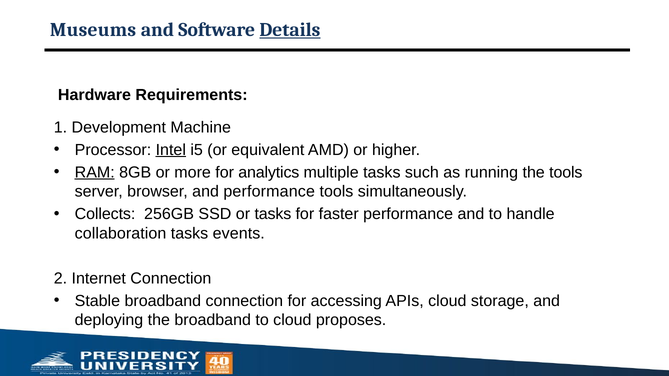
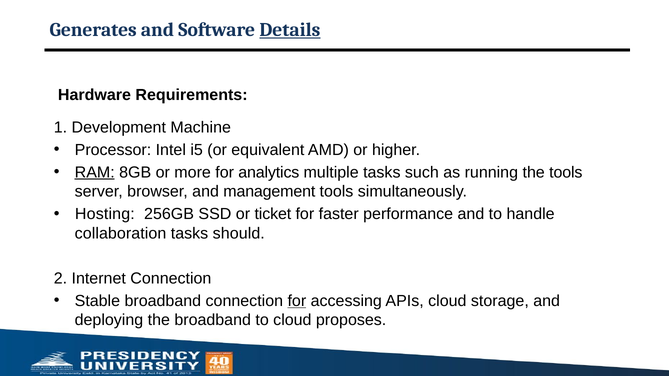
Museums: Museums -> Generates (93, 30)
Intel underline: present -> none (171, 150)
and performance: performance -> management (269, 192)
Collects: Collects -> Hosting (105, 214)
or tasks: tasks -> ticket (273, 214)
events: events -> should (239, 233)
for underline: none -> present (297, 301)
